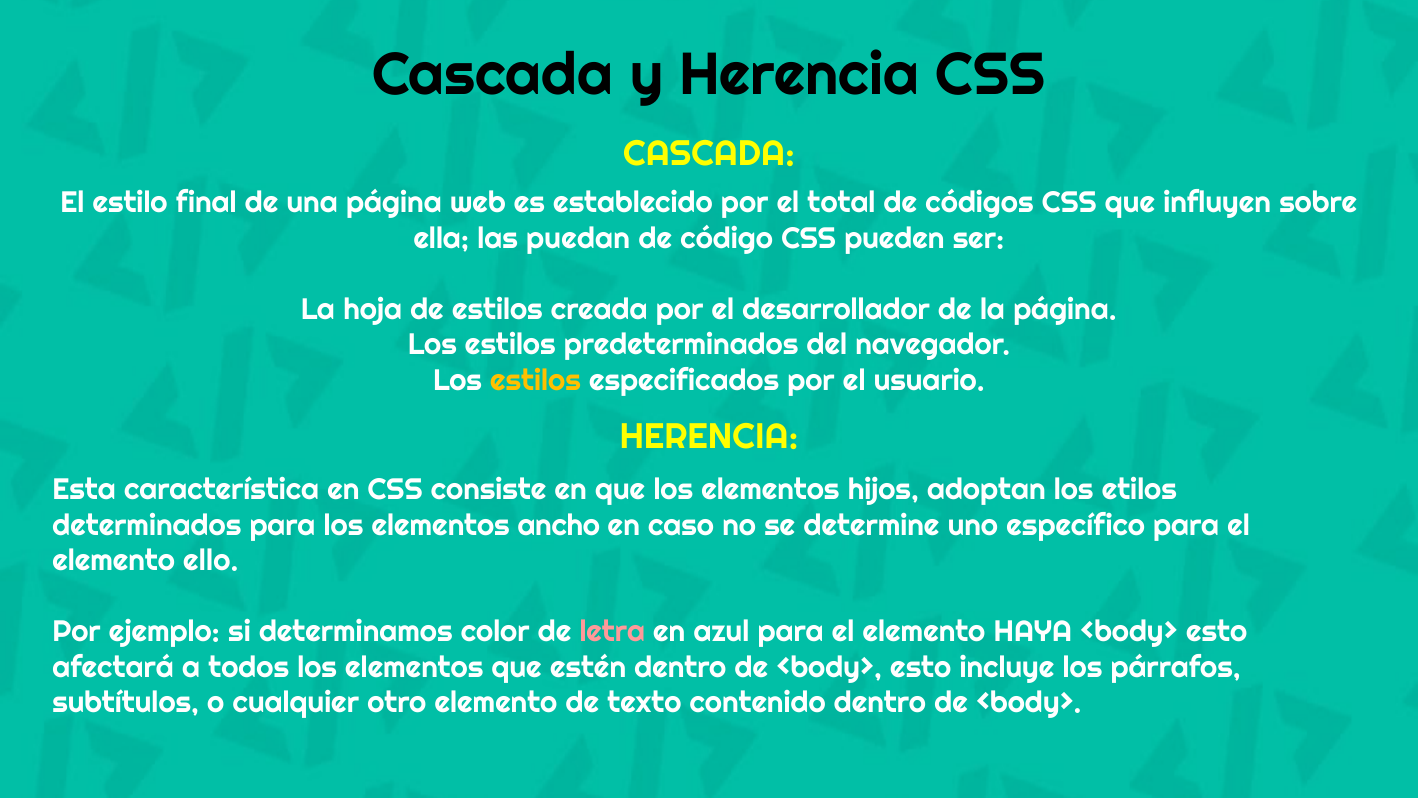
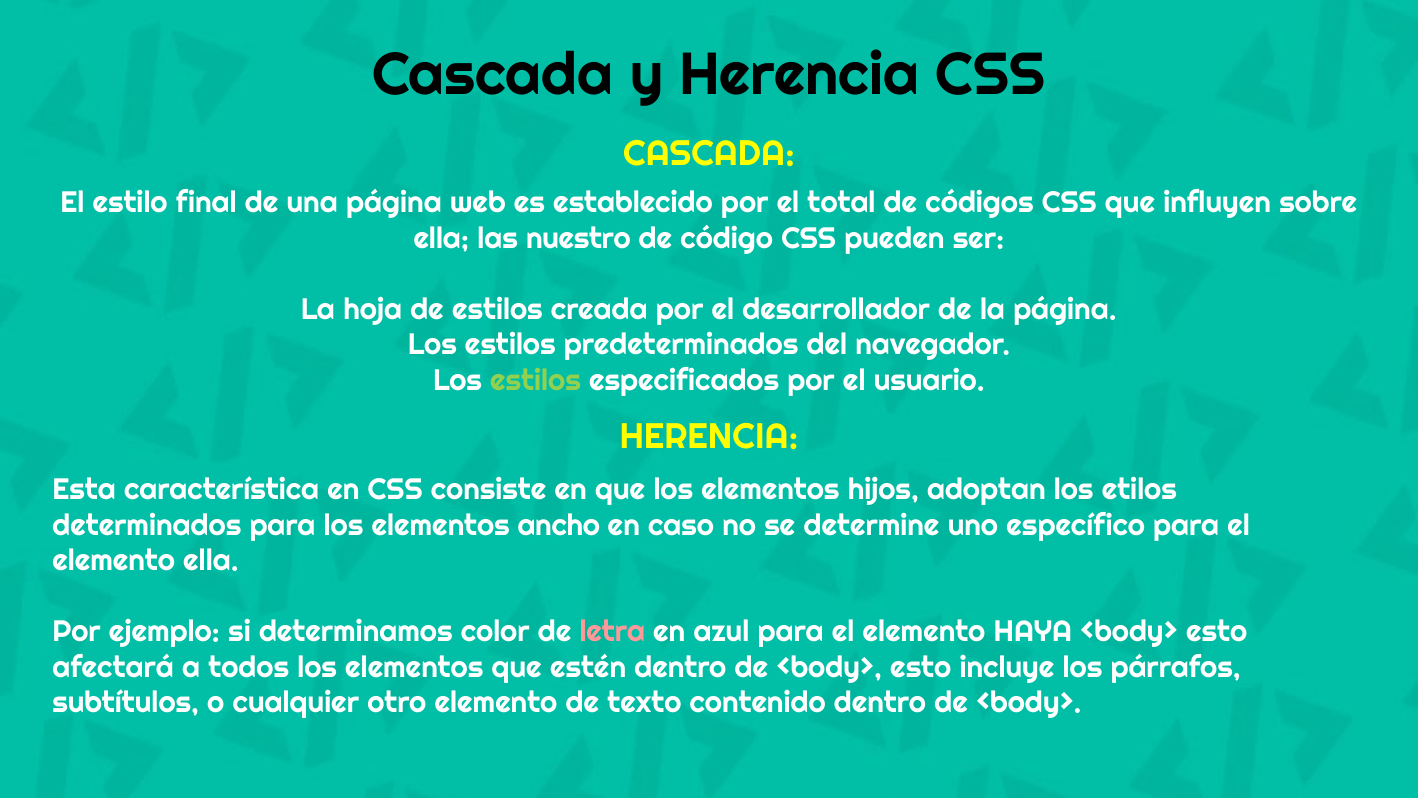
puedan: puedan -> nuestro (578, 238)
estilos colour: yellow -> light green (535, 380)
elemento ello: ello -> ella (211, 561)
